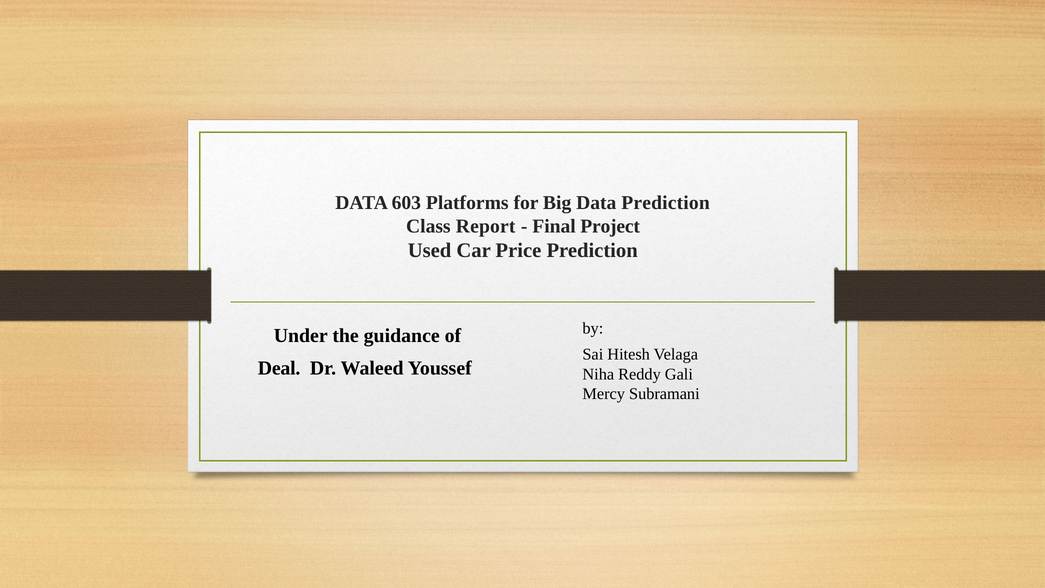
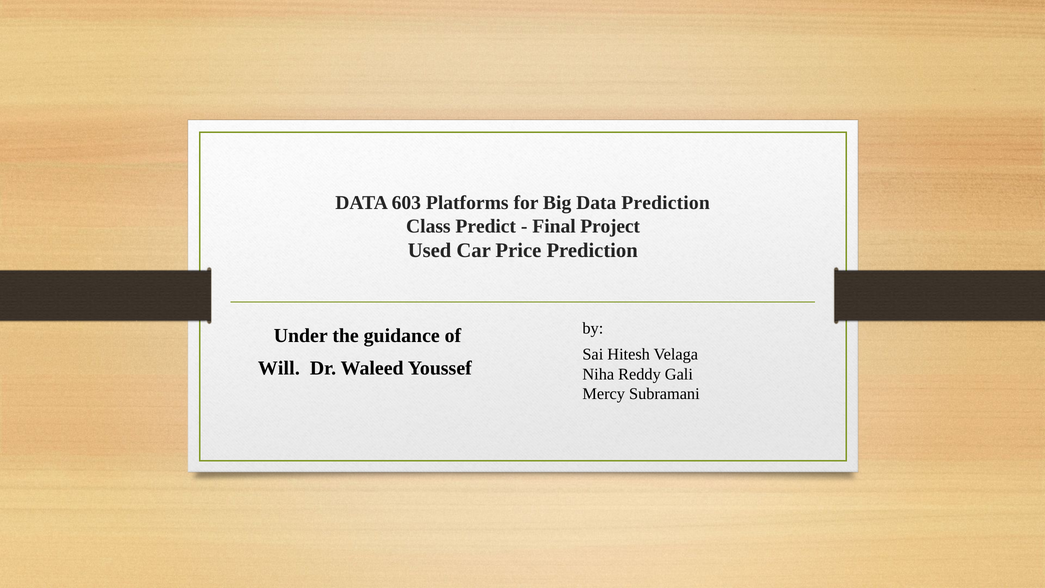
Report: Report -> Predict (486, 226)
Deal: Deal -> Will (279, 368)
